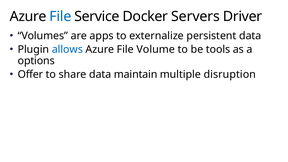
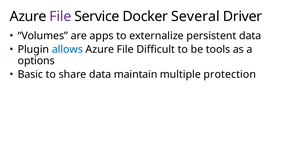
File colour: blue -> purple (60, 16)
Servers: Servers -> Several (195, 16)
Volume: Volume -> Difficult (156, 49)
Offer: Offer -> Basic (30, 74)
disruption: disruption -> protection (230, 74)
